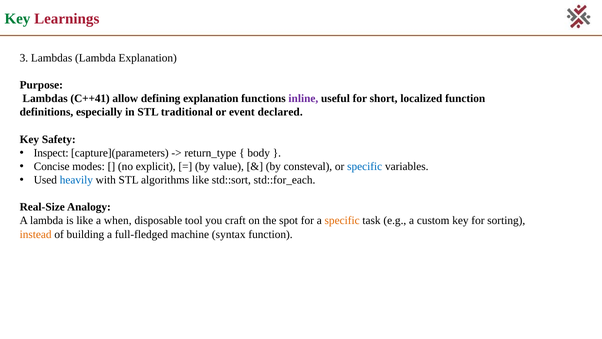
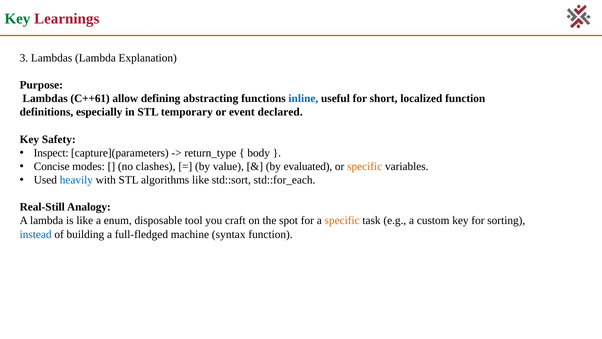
C++41: C++41 -> C++61 (90, 99)
defining explanation: explanation -> abstracting (211, 99)
inline colour: purple -> blue (303, 99)
traditional: traditional -> temporary (187, 112)
explicit: explicit -> clashes (156, 166)
consteval: consteval -> evaluated (308, 166)
specific colour: blue -> orange (365, 166)
Real-Size: Real-Size -> Real-Still (42, 207)
when: when -> enum (118, 220)
instead colour: orange -> blue (36, 234)
